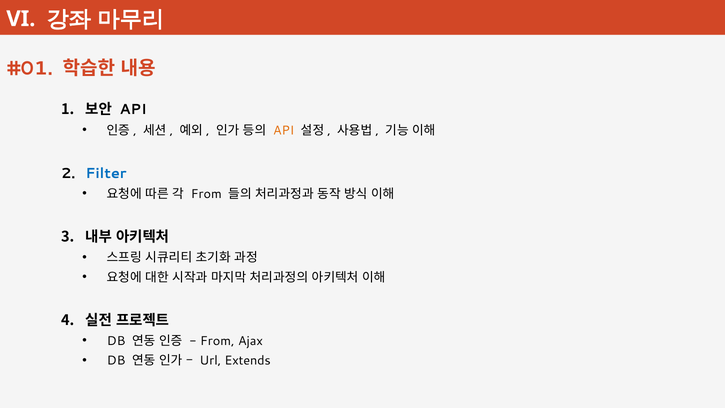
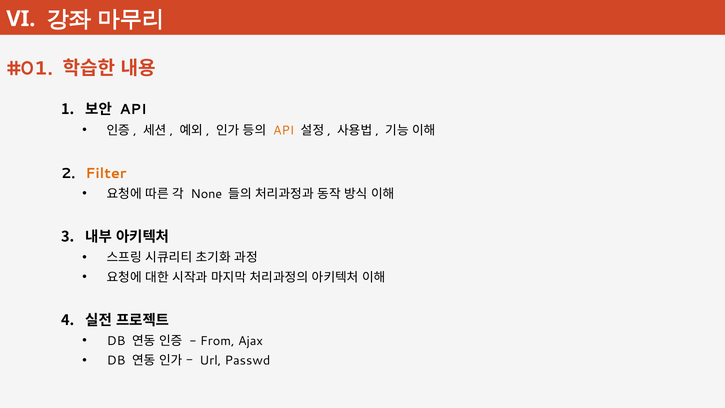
Filter colour: blue -> orange (106, 173)
From: From -> None (206, 194)
Extends: Extends -> Passwd (248, 361)
